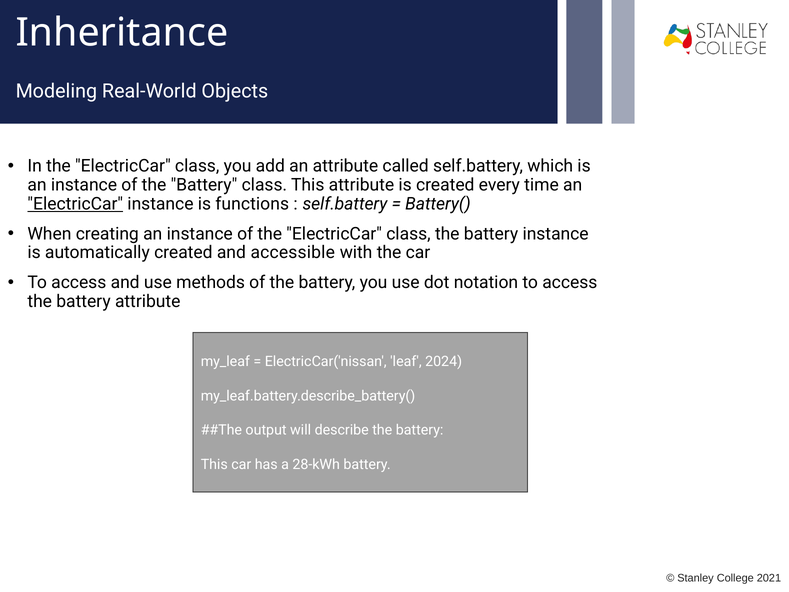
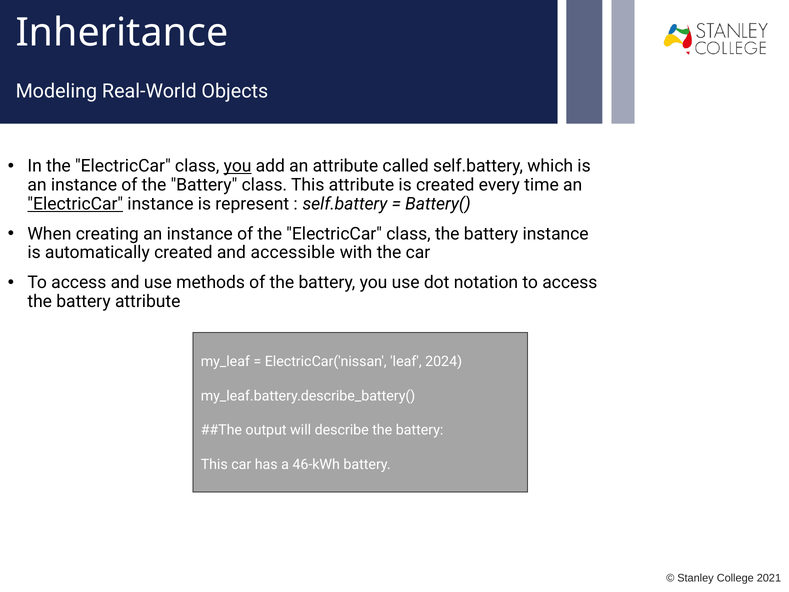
you underline: none -> present (238, 166)
functions: functions -> represent (252, 204)
28-kWh: 28-kWh -> 46-kWh (316, 464)
